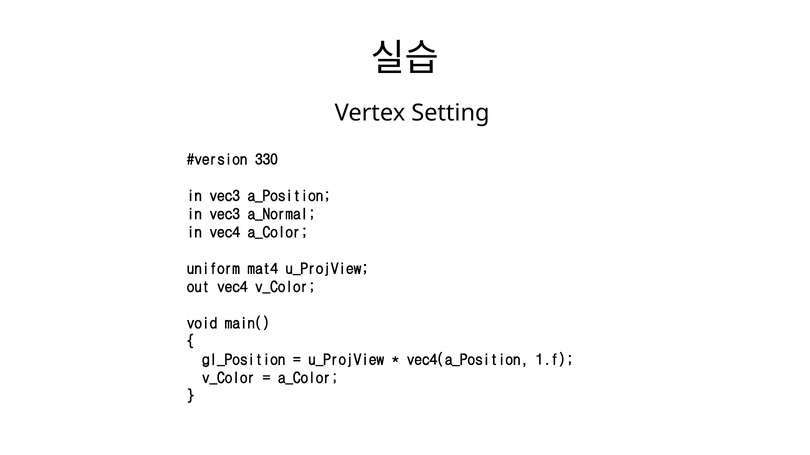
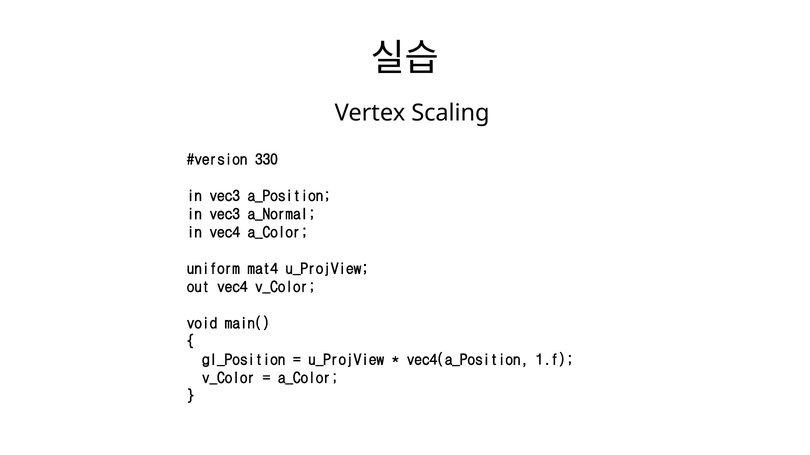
Setting: Setting -> Scaling (450, 113)
